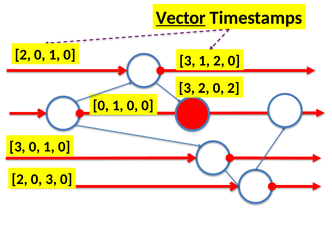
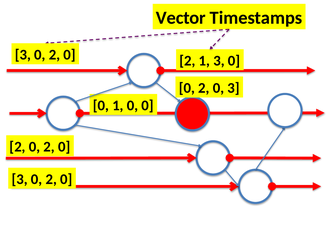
Vector underline: present -> none (181, 18)
2: 2 -> 3 (23, 55)
1: 1 -> 2 (54, 55)
3: 3 -> 2 (187, 61)
1 2: 2 -> 3 (219, 61)
3: 3 -> 0 (187, 88)
2: 2 -> 3 (234, 88)
3: 3 -> 2 (18, 147)
1: 1 -> 2 (49, 147)
2: 2 -> 3 (20, 179)
3: 3 -> 2 (51, 179)
